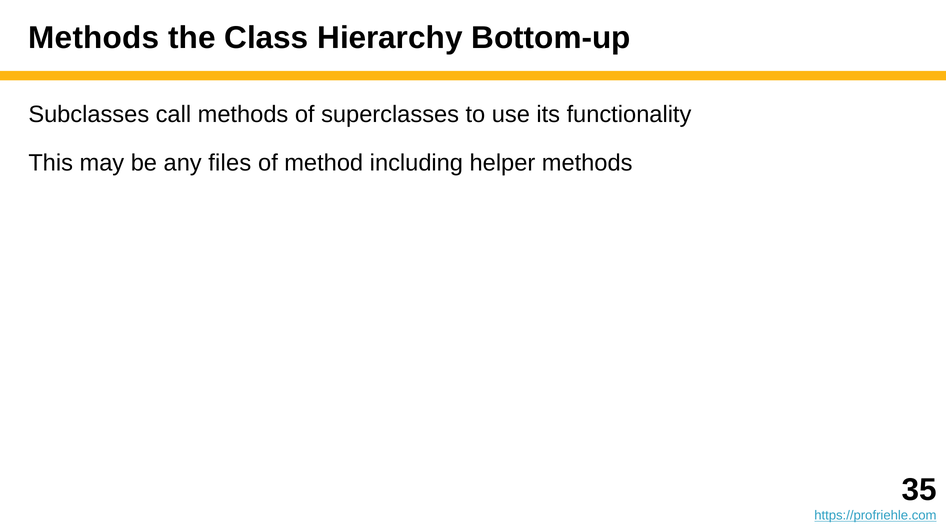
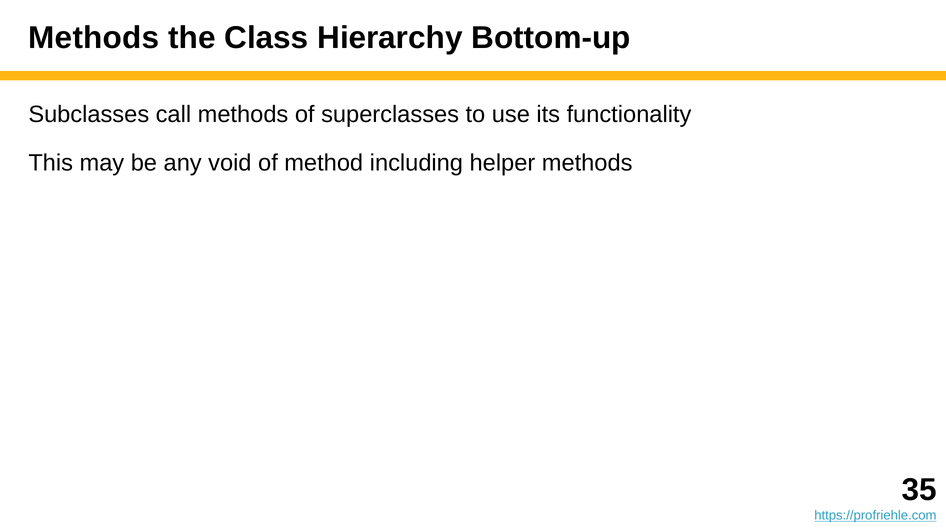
files: files -> void (230, 163)
